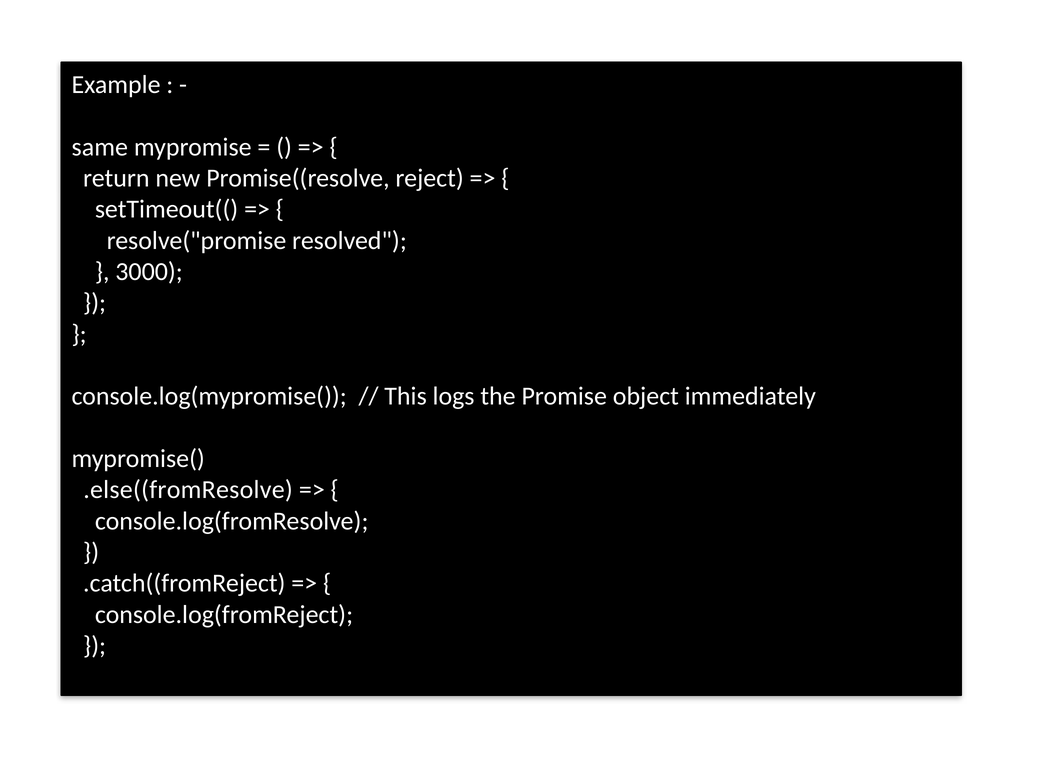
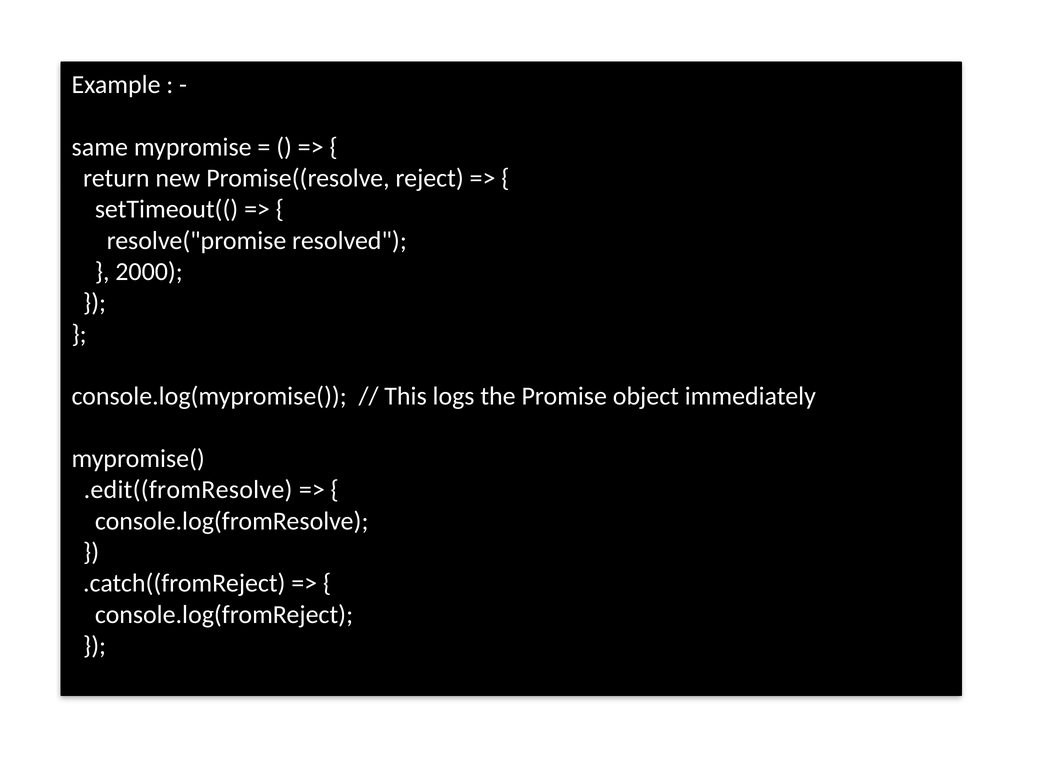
3000: 3000 -> 2000 (149, 272)
.else((fromResolve: .else((fromResolve -> .edit((fromResolve (188, 490)
